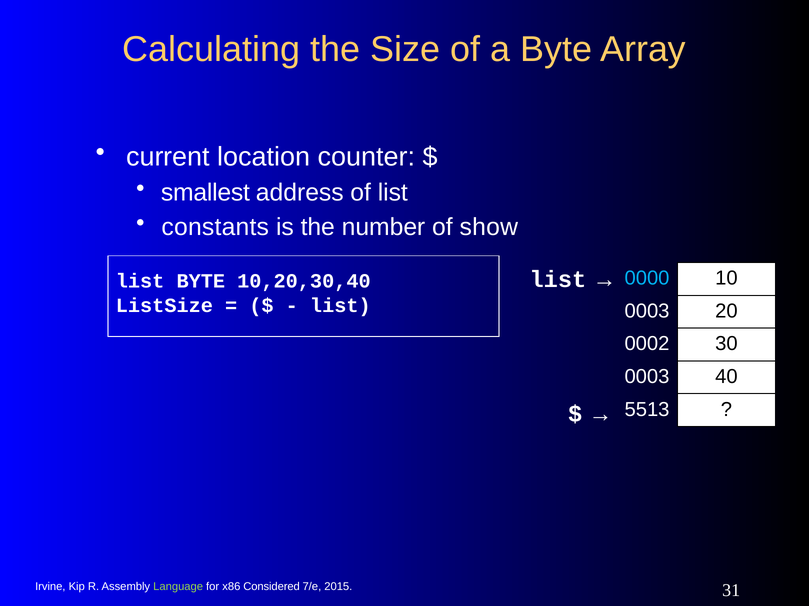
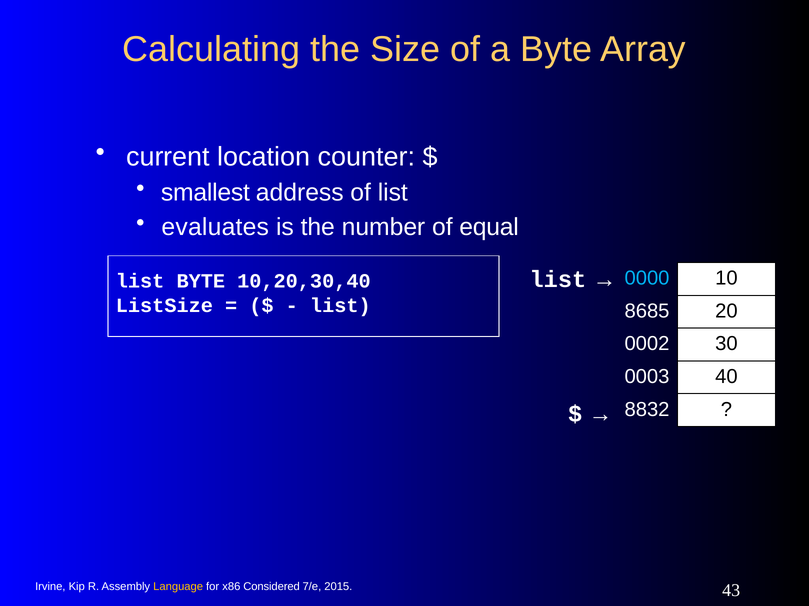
constants: constants -> evaluates (215, 227)
show: show -> equal (489, 227)
0003: 0003 -> 8685 (647, 311)
5513: 5513 -> 8832 (647, 410)
Language colour: light green -> yellow (178, 587)
31: 31 -> 43 (731, 591)
